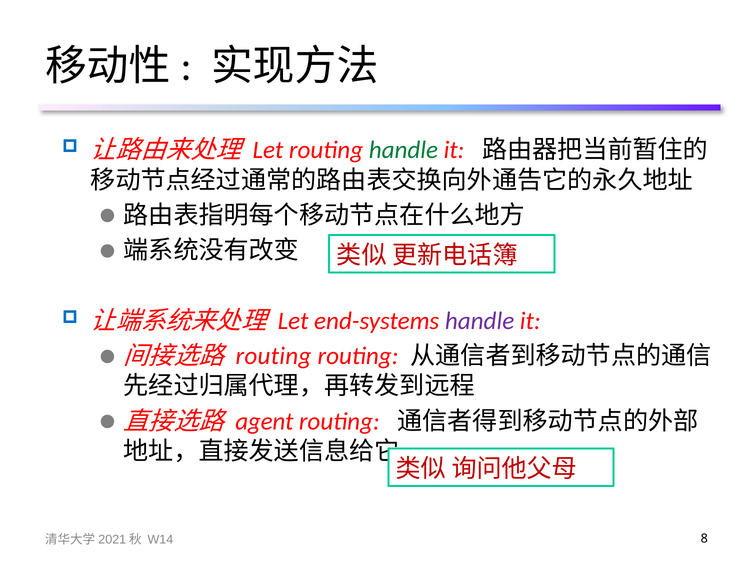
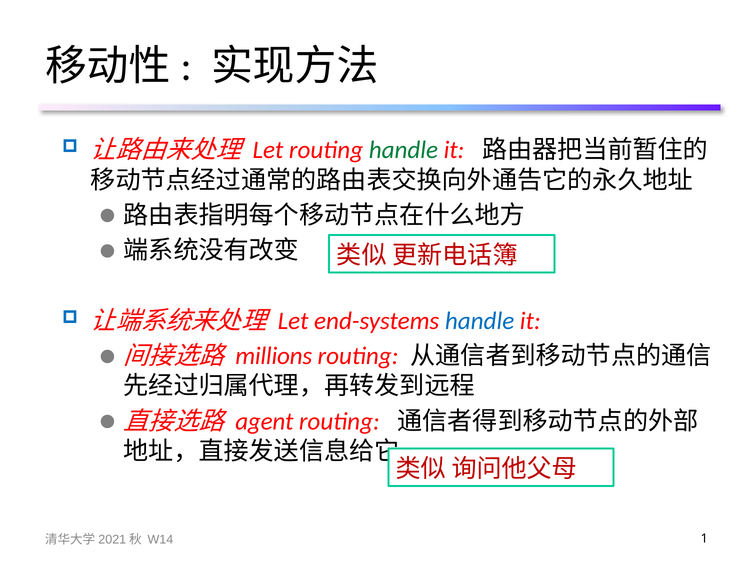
handle colour: purple -> blue (480, 321)
routing: routing -> millions (274, 356)
8: 8 -> 1 (704, 538)
